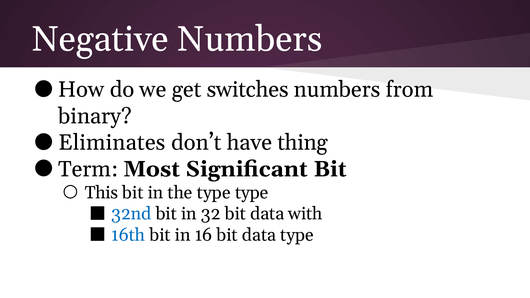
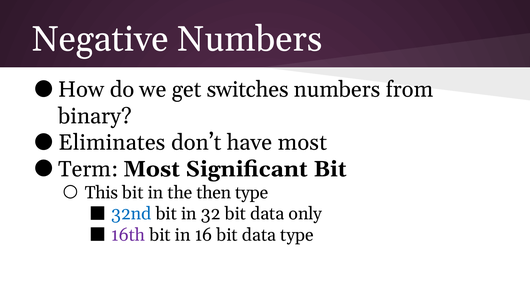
have thing: thing -> most (302, 143)
the type: type -> then (214, 193)
with: with -> only (305, 214)
16th colour: blue -> purple (128, 235)
